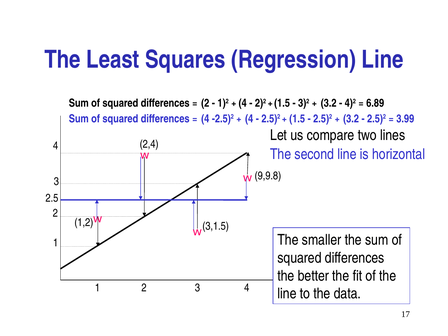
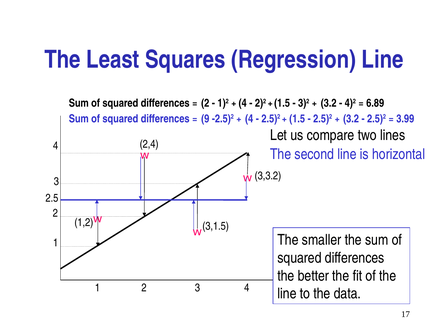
4: 4 -> 9 (205, 119)
9,9.8: 9,9.8 -> 3,3.2 (268, 176)
